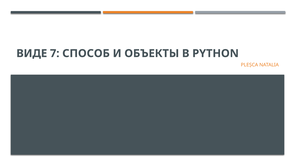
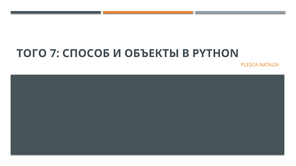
ВИДЕ: ВИДЕ -> ТОГО (32, 54)
